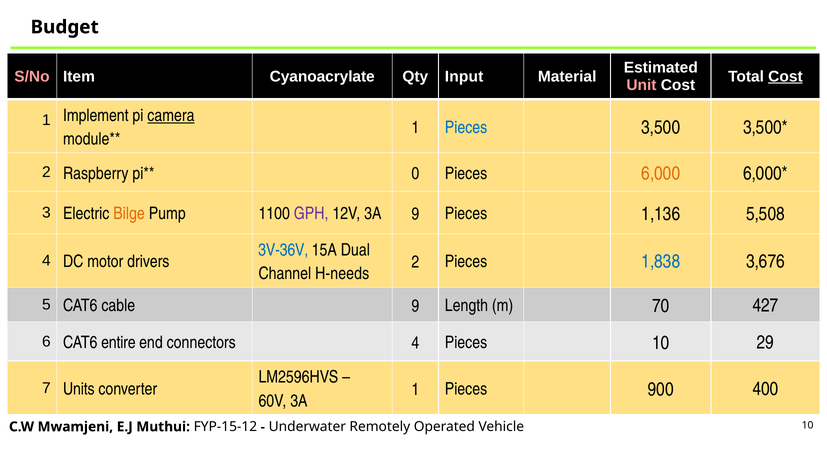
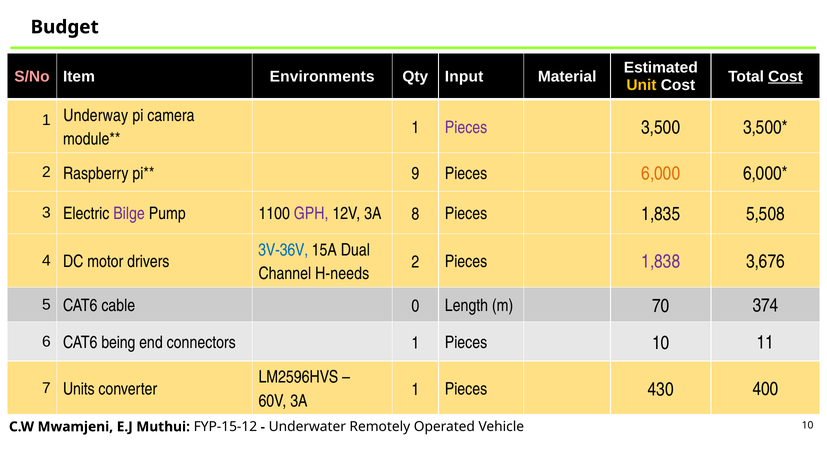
Cyanoacrylate: Cyanoacrylate -> Environments (322, 77)
Unit colour: pink -> yellow (641, 85)
Implement: Implement -> Underway (96, 116)
camera underline: present -> none (171, 116)
Pieces colour: blue -> purple (466, 127)
0: 0 -> 9 (415, 174)
Bilge colour: orange -> purple (129, 214)
3A 9: 9 -> 8 (415, 214)
1,136: 1,136 -> 1,835 (661, 214)
1,838 colour: blue -> purple (661, 262)
cable 9: 9 -> 0 (415, 306)
427: 427 -> 374 (765, 306)
entire: entire -> being (118, 343)
connectors 4: 4 -> 1 (415, 343)
29: 29 -> 11 (765, 343)
900: 900 -> 430 (661, 390)
